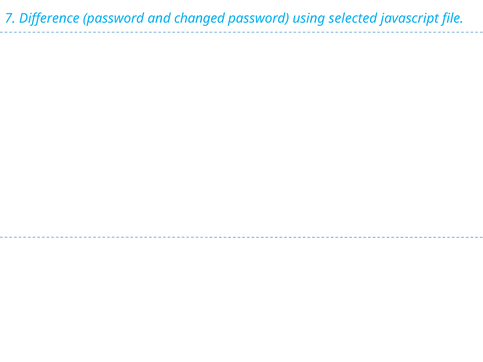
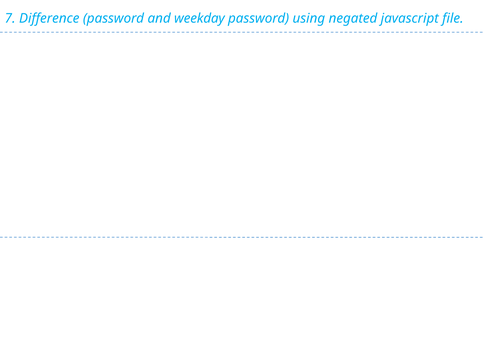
changed: changed -> weekday (199, 18)
selected: selected -> negated (353, 18)
